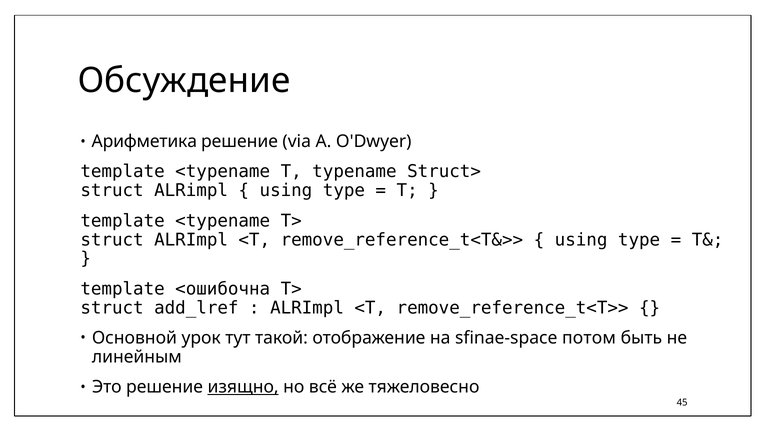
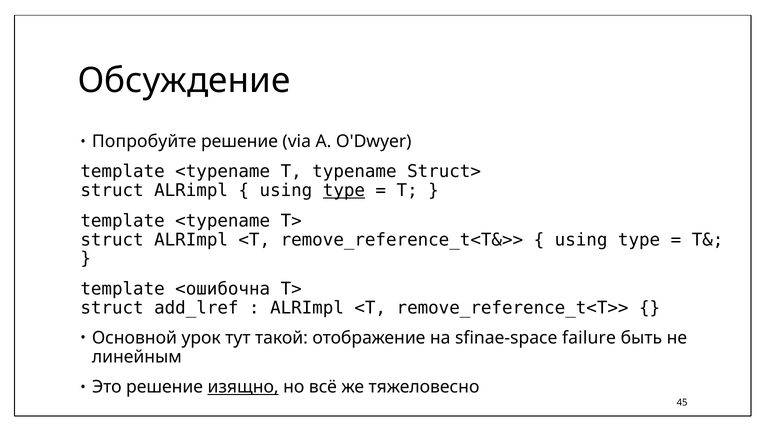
Арифметика: Арифметика -> Попробуйте (144, 141)
type underline: none -> present (344, 191)
потом: потом -> failure (589, 338)
